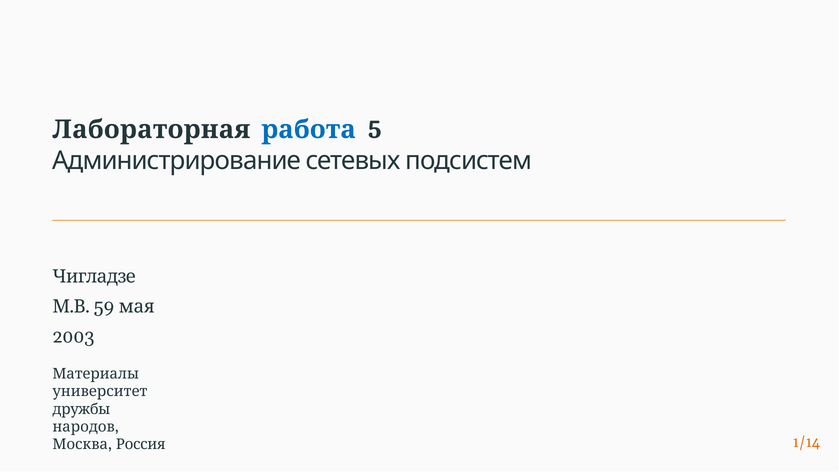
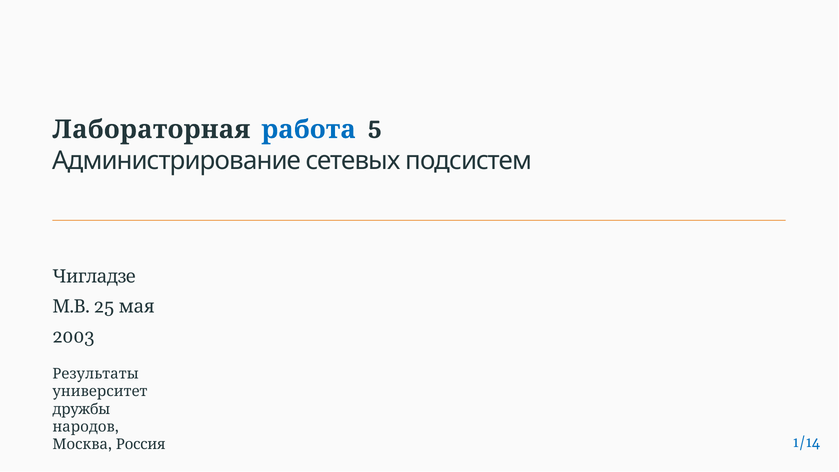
59: 59 -> 25 (104, 307)
Материалы: Материалы -> Результаты (96, 374)
1/14 colour: orange -> blue (806, 442)
